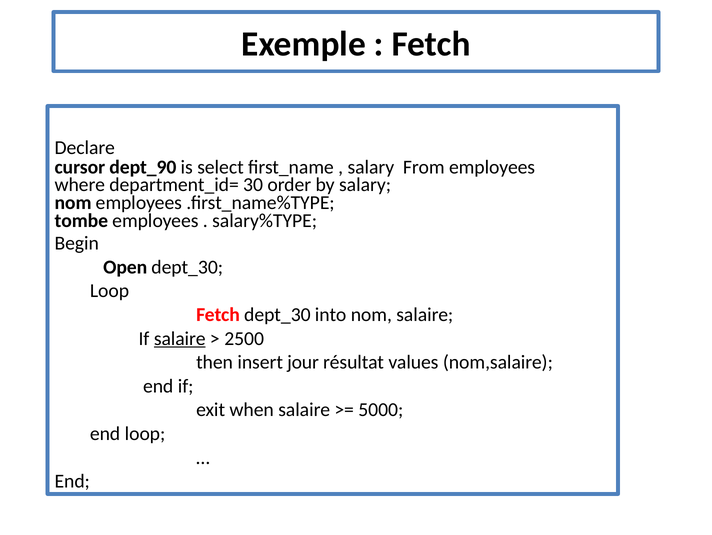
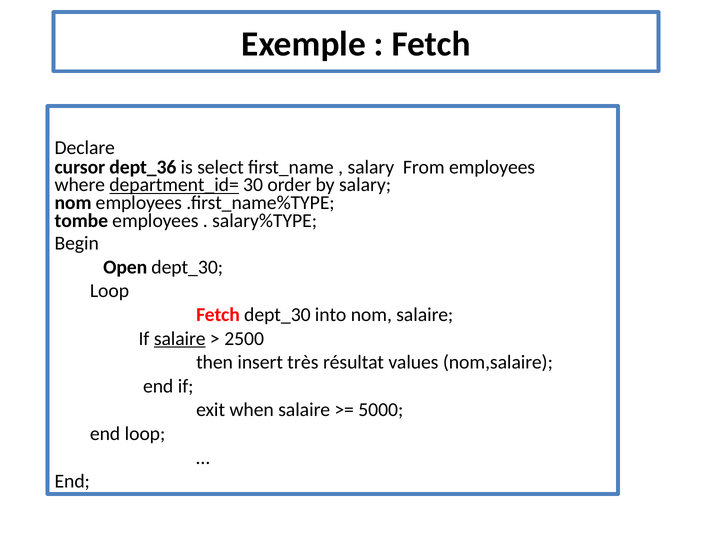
dept_90: dept_90 -> dept_36 (143, 167)
department_id= underline: none -> present (174, 185)
jour: jour -> très (303, 362)
